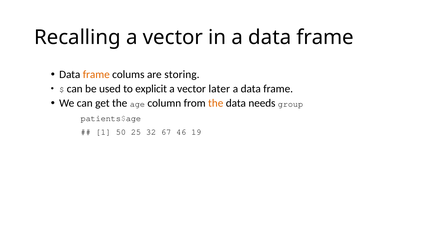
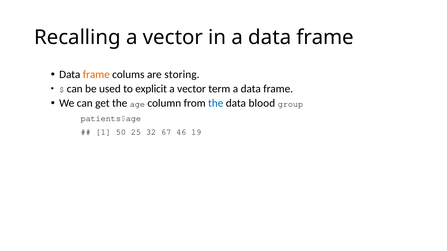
later: later -> term (219, 89)
the colour: orange -> blue (216, 103)
needs: needs -> blood (262, 103)
